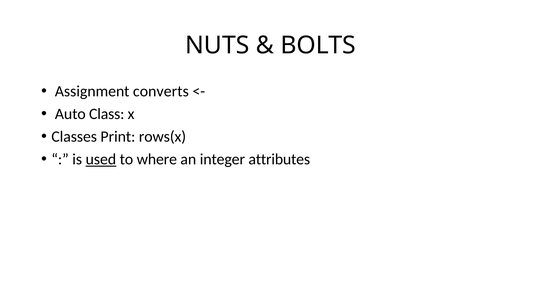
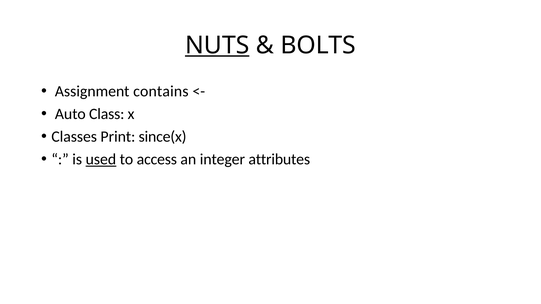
NUTS underline: none -> present (217, 45)
converts: converts -> contains (161, 91)
rows(x: rows(x -> since(x (163, 137)
where: where -> access (157, 160)
